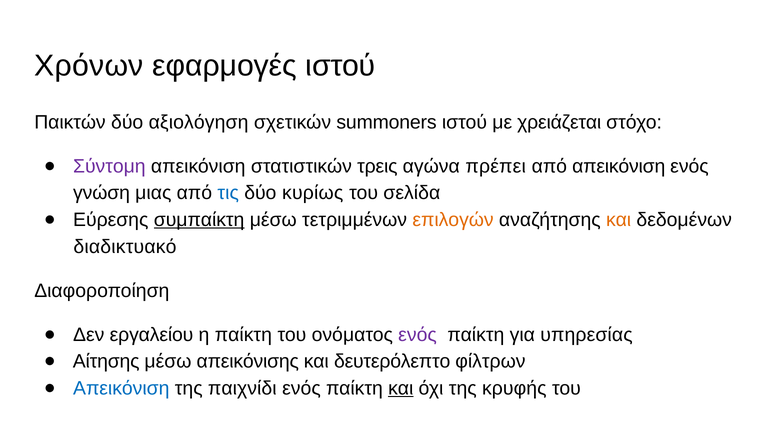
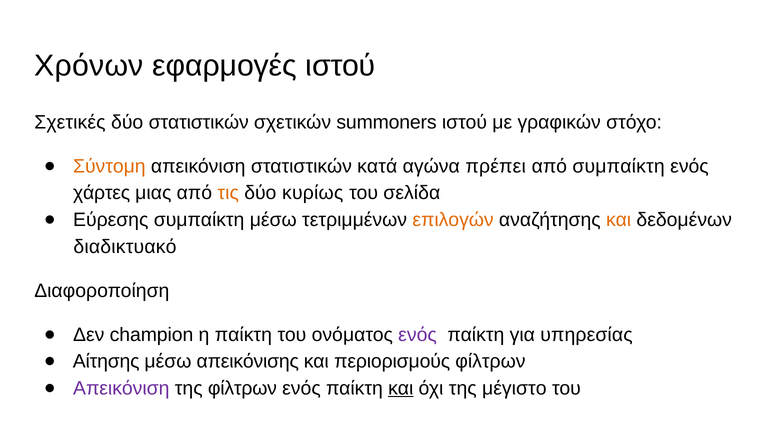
Παικτών: Παικτών -> Σχετικές (70, 122)
δύο αξιολόγηση: αξιολόγηση -> στατιστικών (199, 122)
χρειάζεται: χρειάζεται -> γραφικών (559, 122)
Σύντομη colour: purple -> orange (109, 166)
τρεις: τρεις -> κατά (377, 166)
από απεικόνιση: απεικόνιση -> συμπαίκτη (619, 166)
γνώση: γνώση -> χάρτες (102, 193)
τις colour: blue -> orange (228, 193)
συμπαίκτη underline: present -> none (199, 220)
εργαλείου: εργαλείου -> champion (152, 335)
δευτερόλεπτο: δευτερόλεπτο -> περιορισμούς (392, 362)
Απεικόνιση colour: blue -> purple (121, 388)
της παιχνίδι: παιχνίδι -> φίλτρων (242, 388)
κρυφής: κρυφής -> μέγιστο (514, 388)
